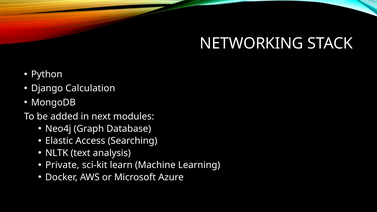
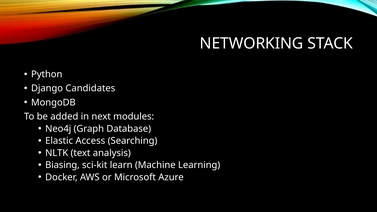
Calculation: Calculation -> Candidates (90, 88)
Private: Private -> Biasing (62, 165)
